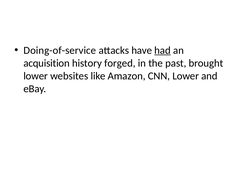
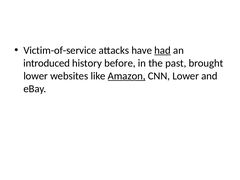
Doing-of-service: Doing-of-service -> Victim-of-service (60, 50)
acquisition: acquisition -> introduced (47, 63)
forged: forged -> before (120, 63)
Amazon underline: none -> present (127, 76)
